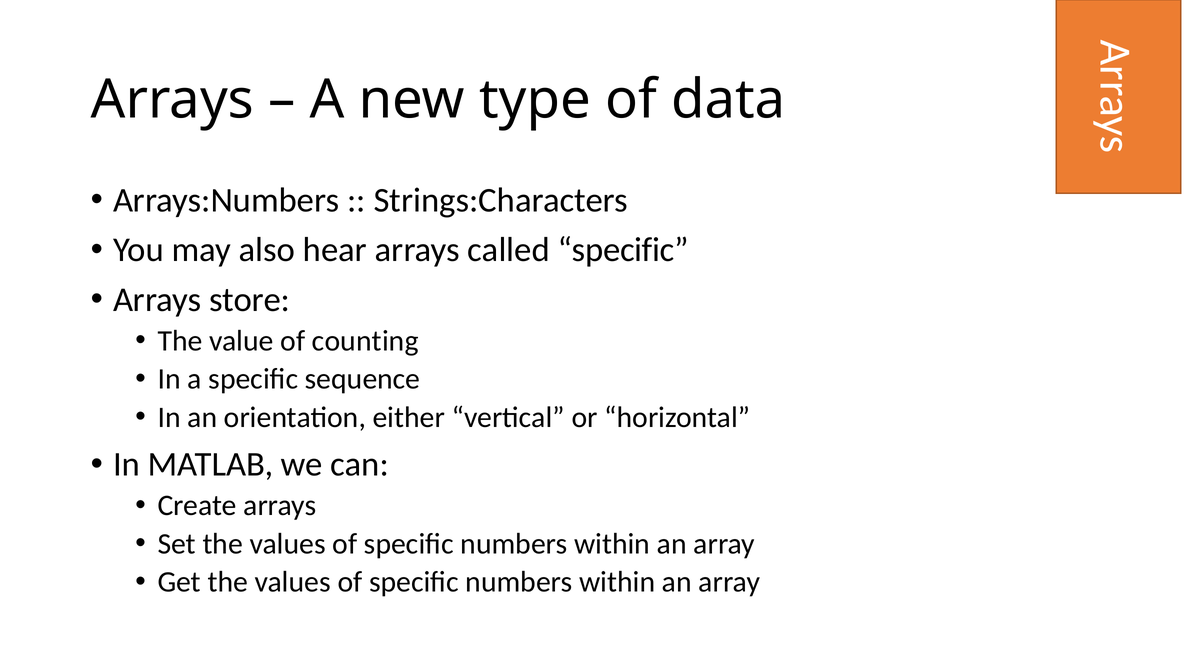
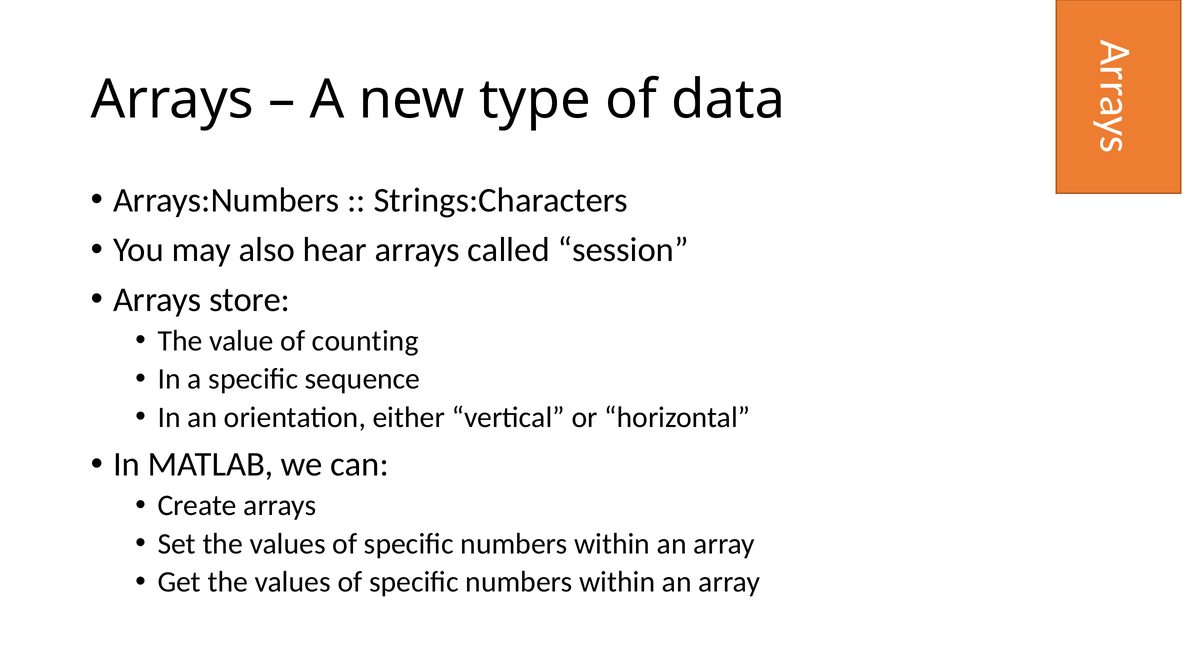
called specific: specific -> session (623, 250)
